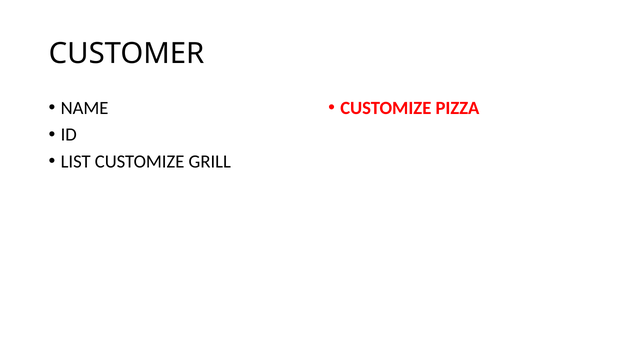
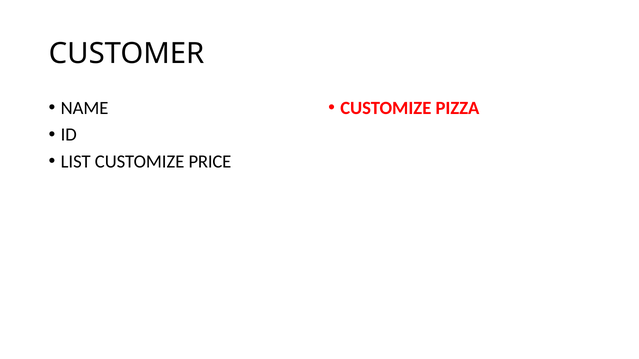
GRILL: GRILL -> PRICE (210, 162)
